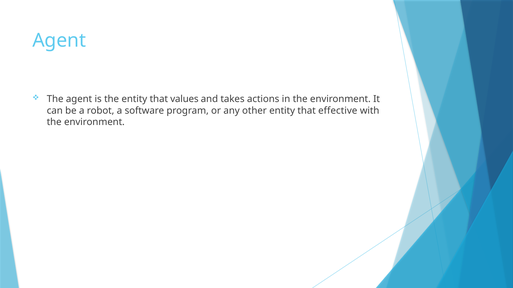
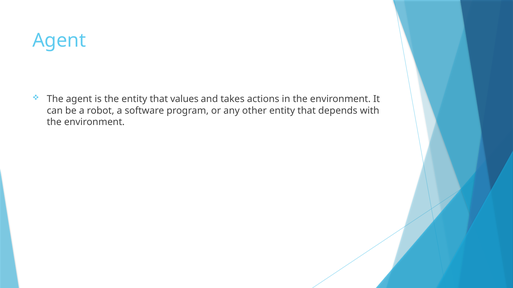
effective: effective -> depends (338, 111)
